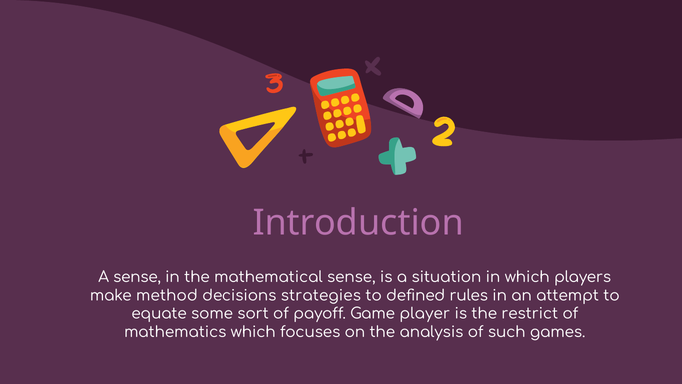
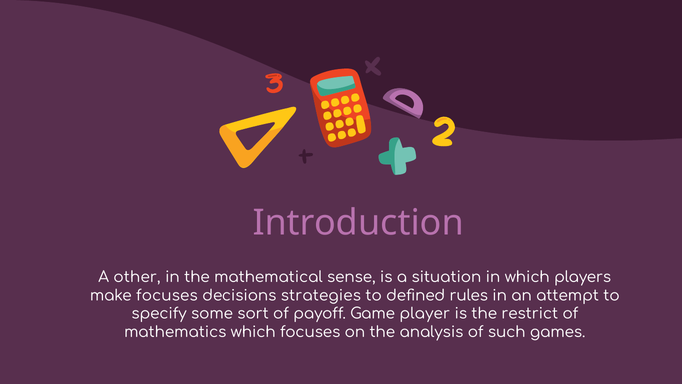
A sense: sense -> other (137, 277)
make method: method -> focuses (167, 295)
equate: equate -> specify (159, 314)
